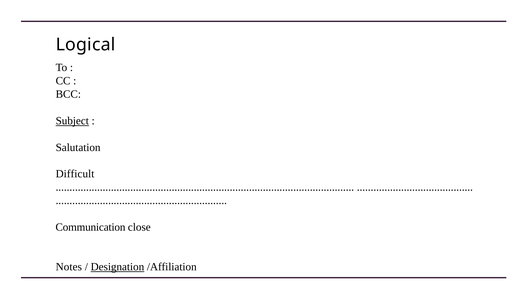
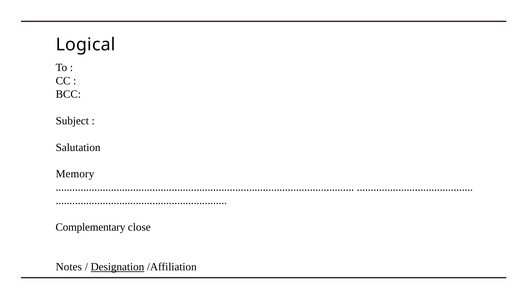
Subject underline: present -> none (72, 121)
Difficult: Difficult -> Memory (75, 174)
Communication: Communication -> Complementary (90, 227)
